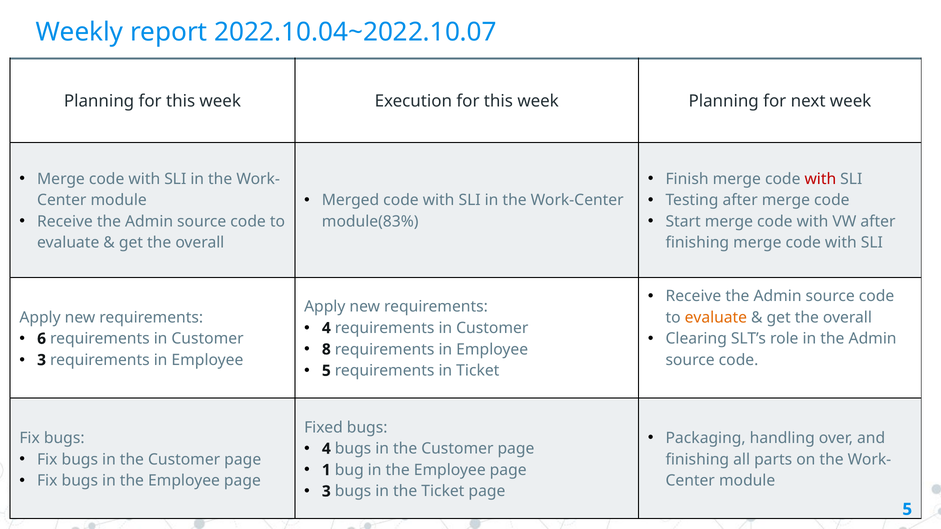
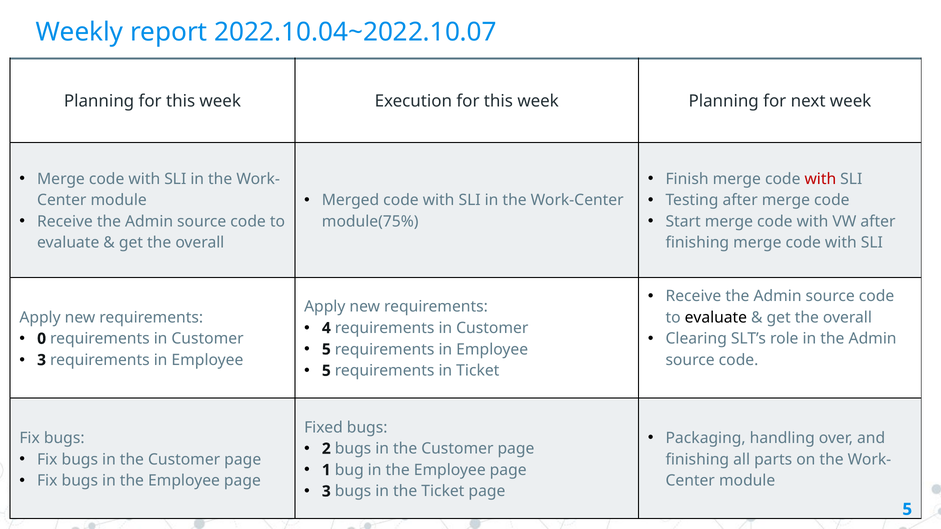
module(83%: module(83% -> module(75% (370, 222)
evaluate colour: orange -> black (716, 318)
6: 6 -> 0 (42, 339)
8: 8 -> 5 (326, 350)
4: 4 -> 2 (326, 449)
